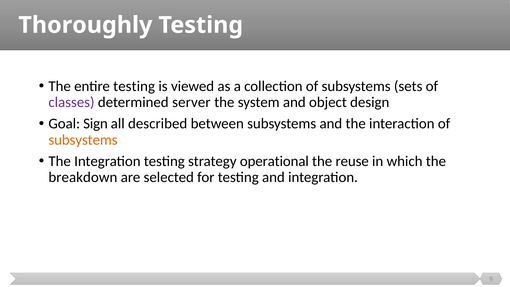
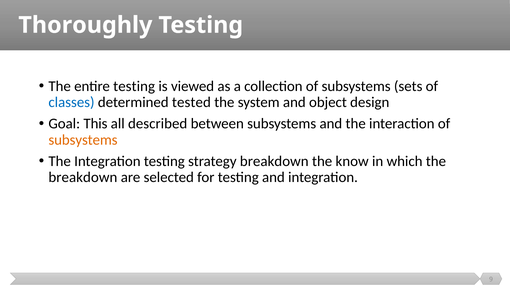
classes colour: purple -> blue (71, 102)
server: server -> tested (191, 102)
Sign: Sign -> This (95, 124)
strategy operational: operational -> breakdown (274, 161)
reuse: reuse -> know (352, 161)
